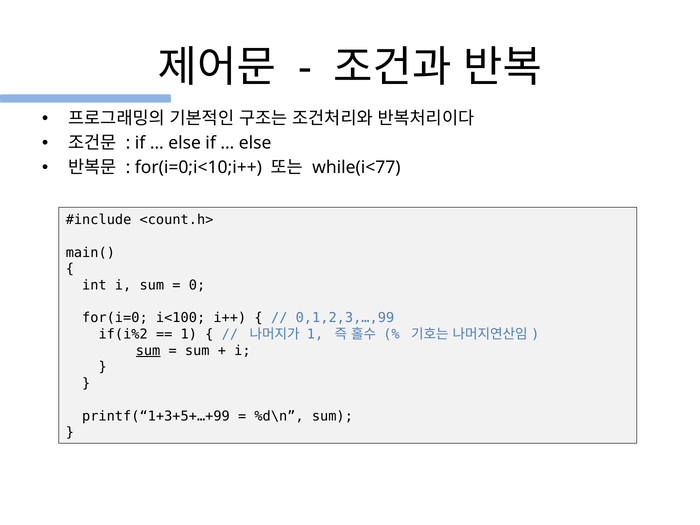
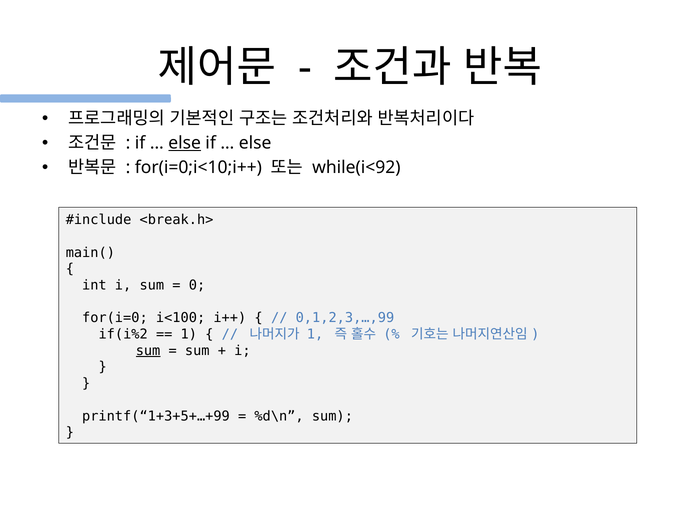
else underline: none -> present (185, 143)
while(i<77: while(i<77 -> while(i<92 (356, 168)
<count.h>: <count.h> -> <break.h> (176, 220)
